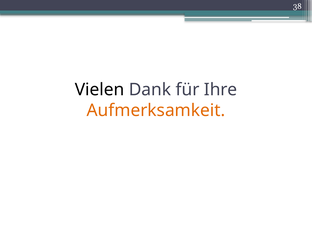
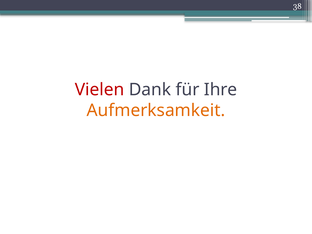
Vielen colour: black -> red (100, 90)
